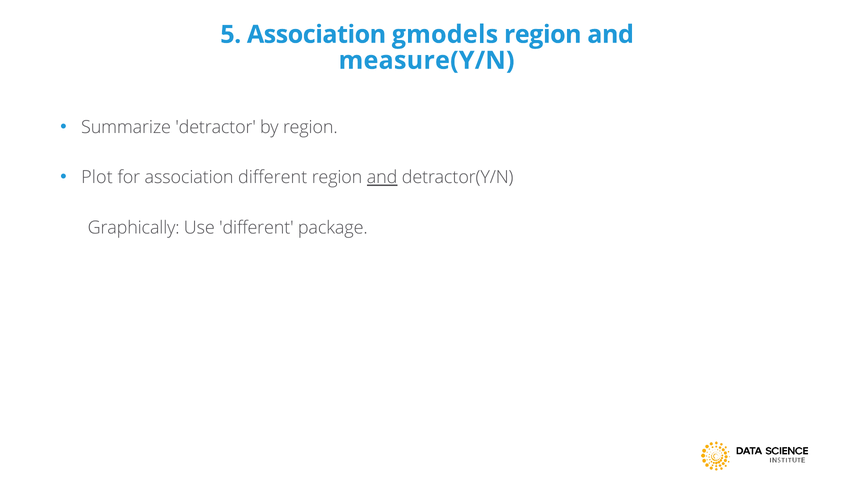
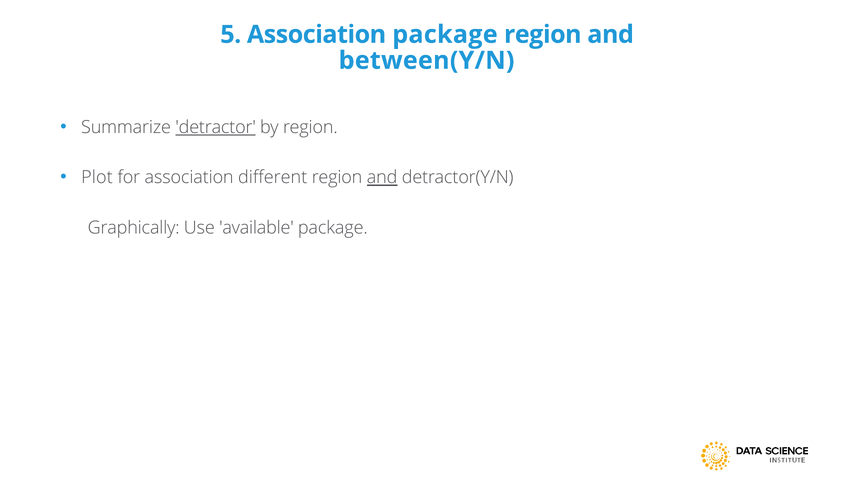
Association gmodels: gmodels -> package (445, 35)
measure(Y/N: measure(Y/N -> between(Y/N (427, 60)
detractor underline: none -> present (216, 127)
Use different: different -> available (256, 228)
